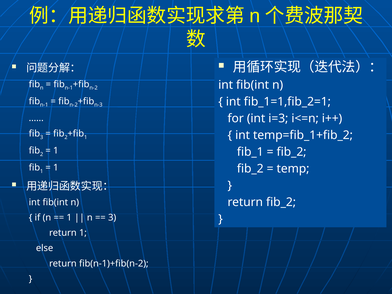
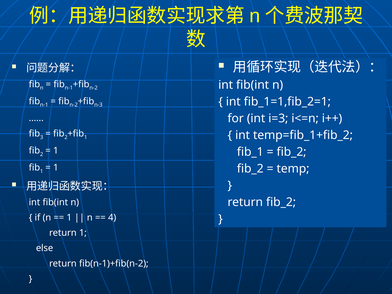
3: 3 -> 4 (112, 218)
